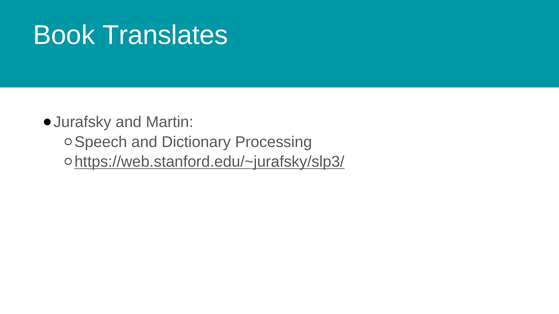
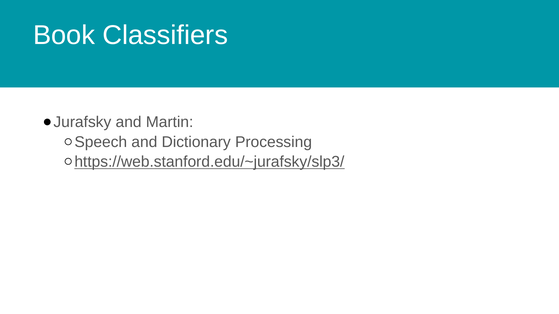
Translates: Translates -> Classifiers (165, 35)
